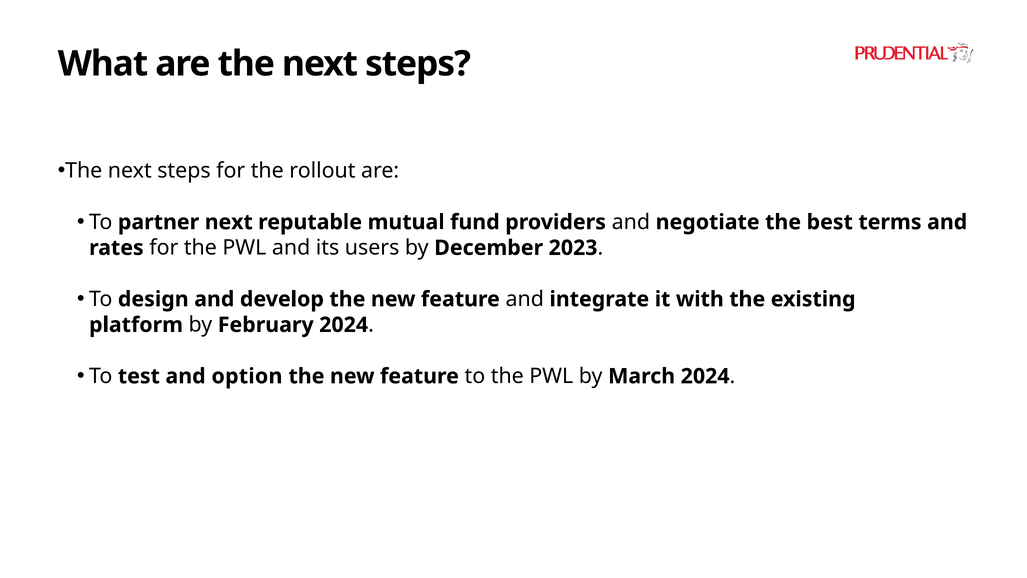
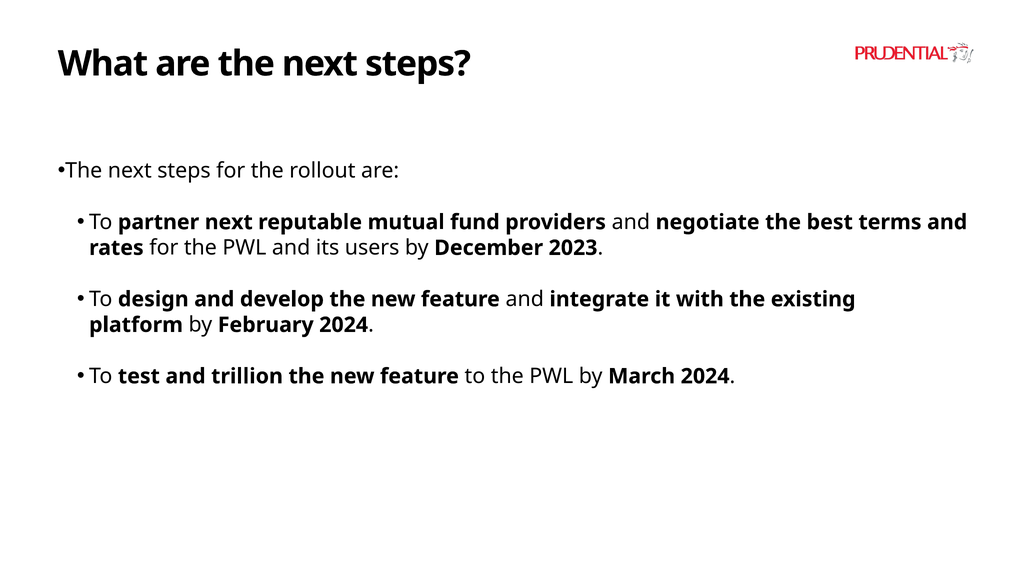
option: option -> trillion (247, 376)
